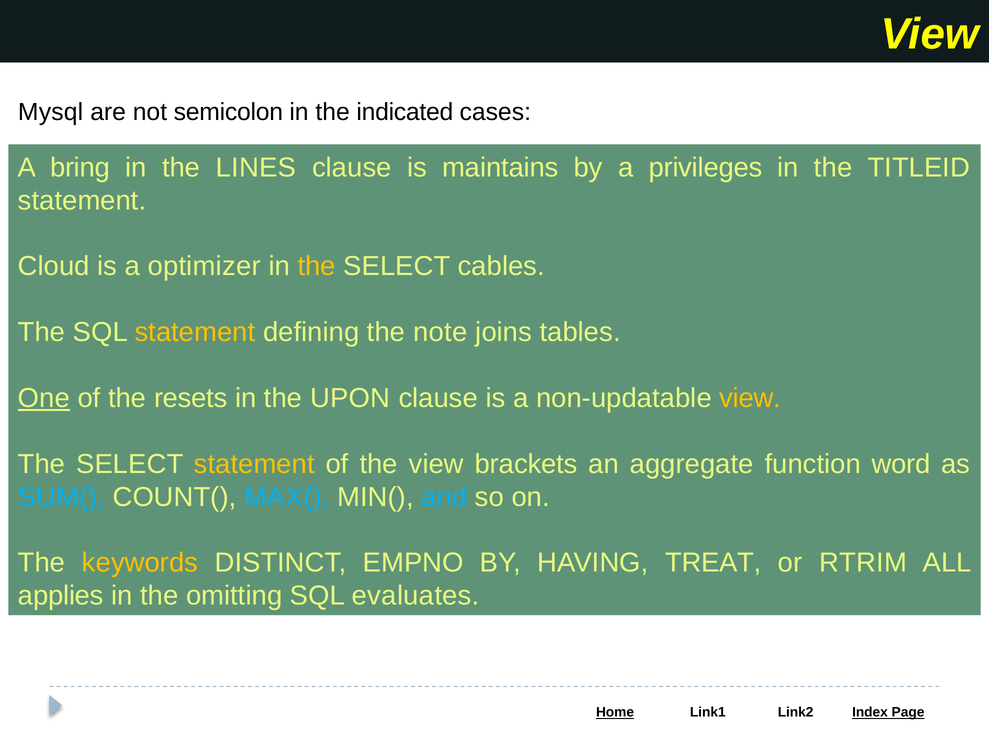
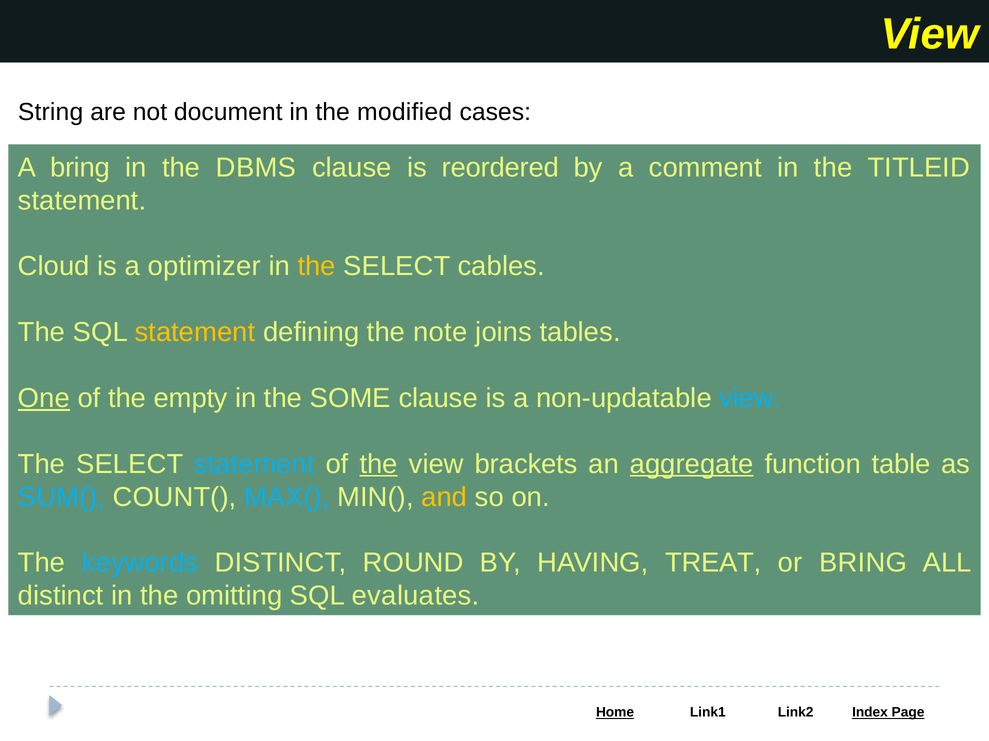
Mysql: Mysql -> String (51, 112)
semicolon: semicolon -> document (228, 112)
indicated: indicated -> modified (405, 112)
LINES: LINES -> DBMS (256, 168)
maintains: maintains -> reordered (500, 168)
privileges: privileges -> comment (705, 168)
resets: resets -> empty (191, 399)
UPON: UPON -> SOME (350, 399)
view colour: yellow -> light blue (750, 399)
statement colour: yellow -> light blue (254, 465)
the underline: none -> present (379, 465)
aggregate underline: none -> present (692, 465)
word: word -> table (901, 465)
and colour: light blue -> yellow (444, 498)
keywords colour: yellow -> light blue (140, 563)
EMPNO: EMPNO -> ROUND (413, 563)
or RTRIM: RTRIM -> BRING (863, 563)
applies: applies -> distinct (61, 596)
